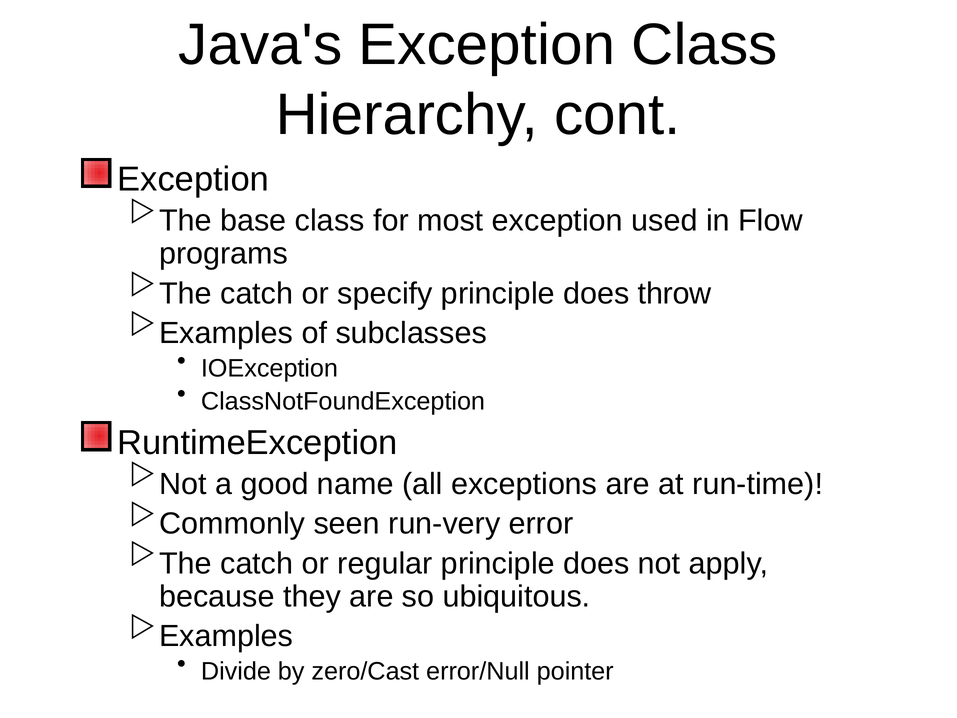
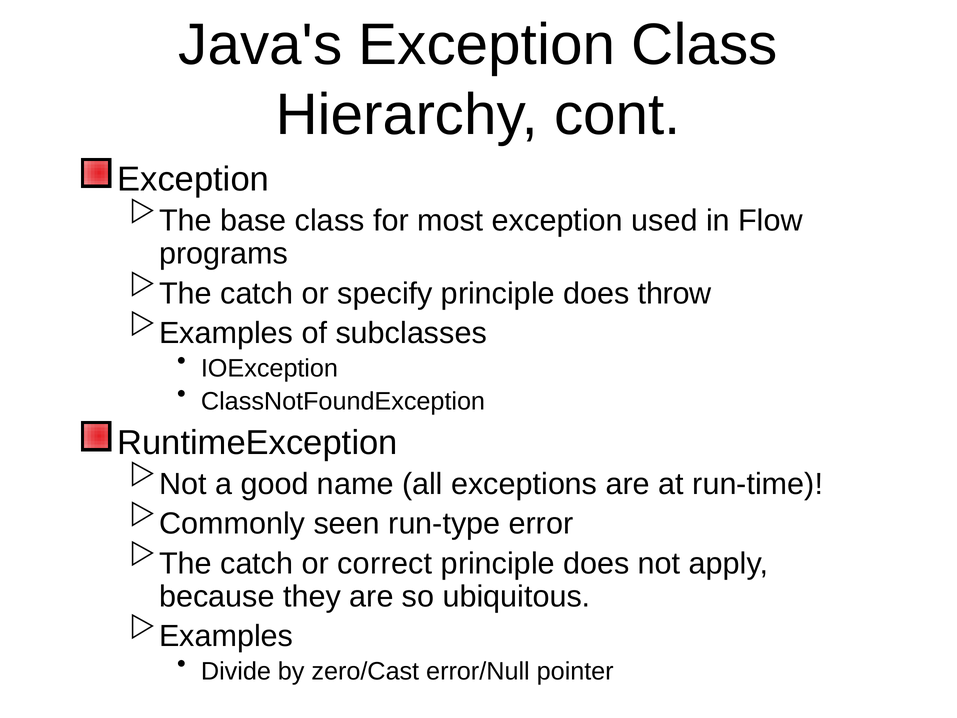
run-very: run-very -> run-type (444, 524)
regular: regular -> correct (385, 563)
